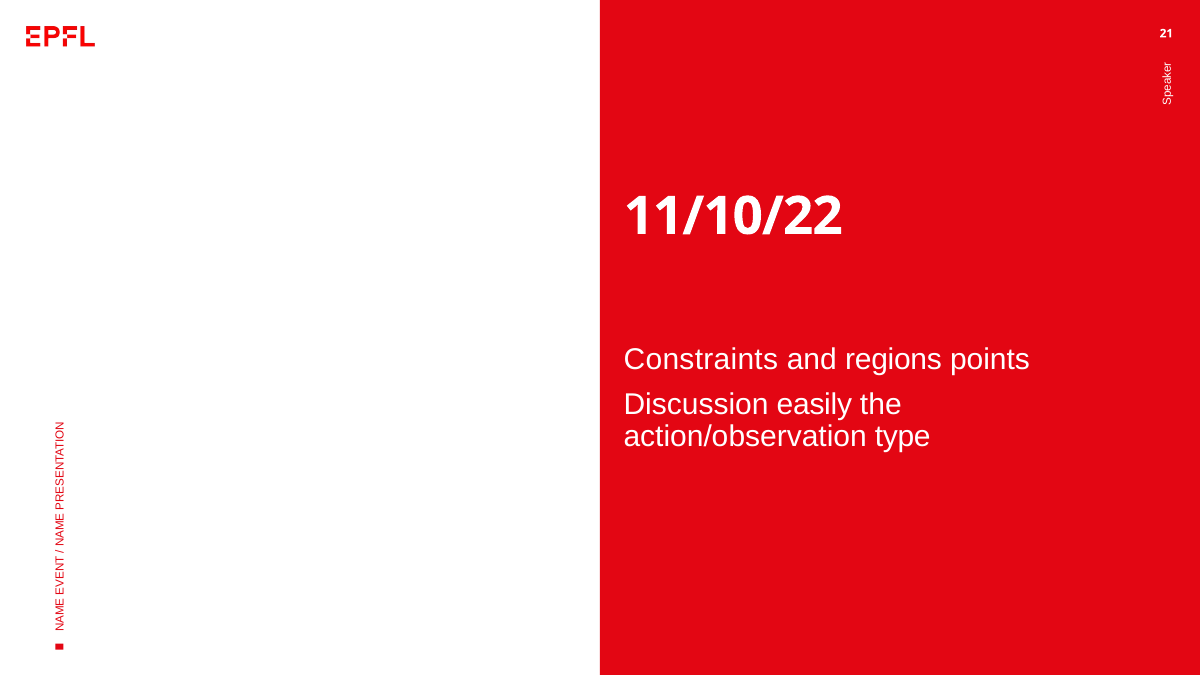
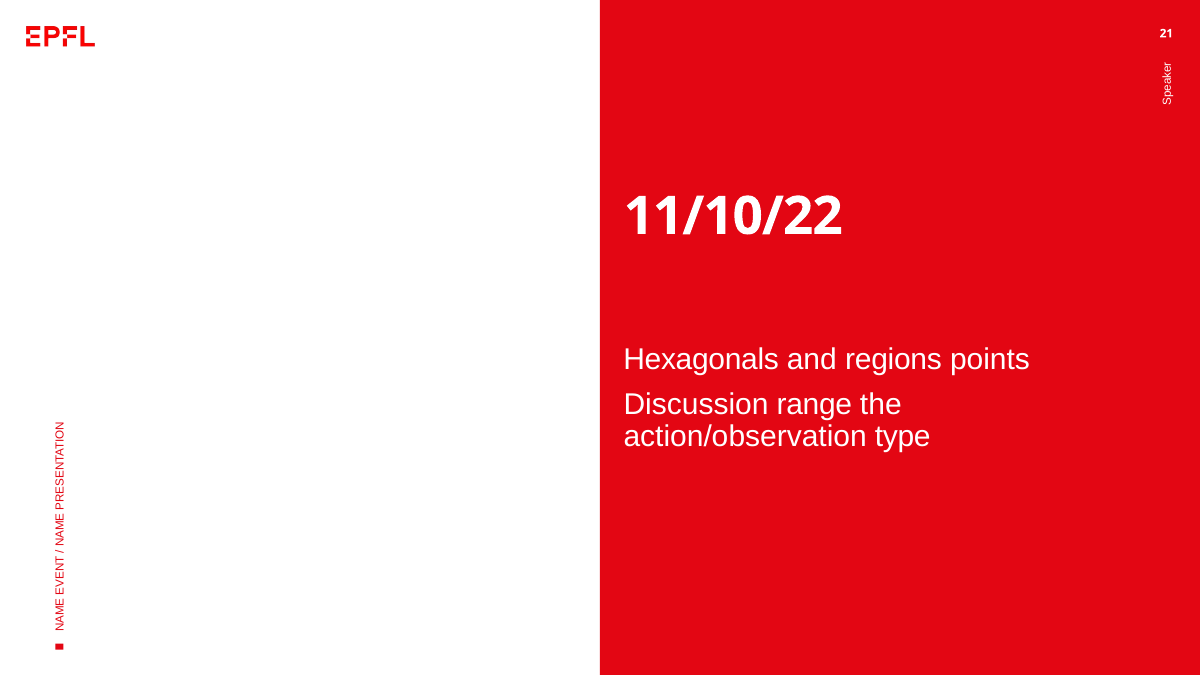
Constraints: Constraints -> Hexagonals (701, 360)
easily: easily -> range (814, 404)
